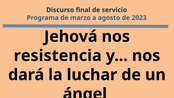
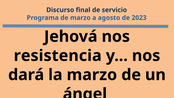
la luchar: luchar -> marzo (92, 75)
